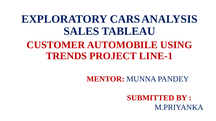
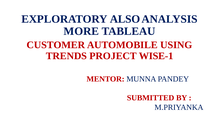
CARS: CARS -> ALSO (125, 19)
SALES: SALES -> MORE (81, 31)
LINE-1: LINE-1 -> WISE-1 (156, 56)
